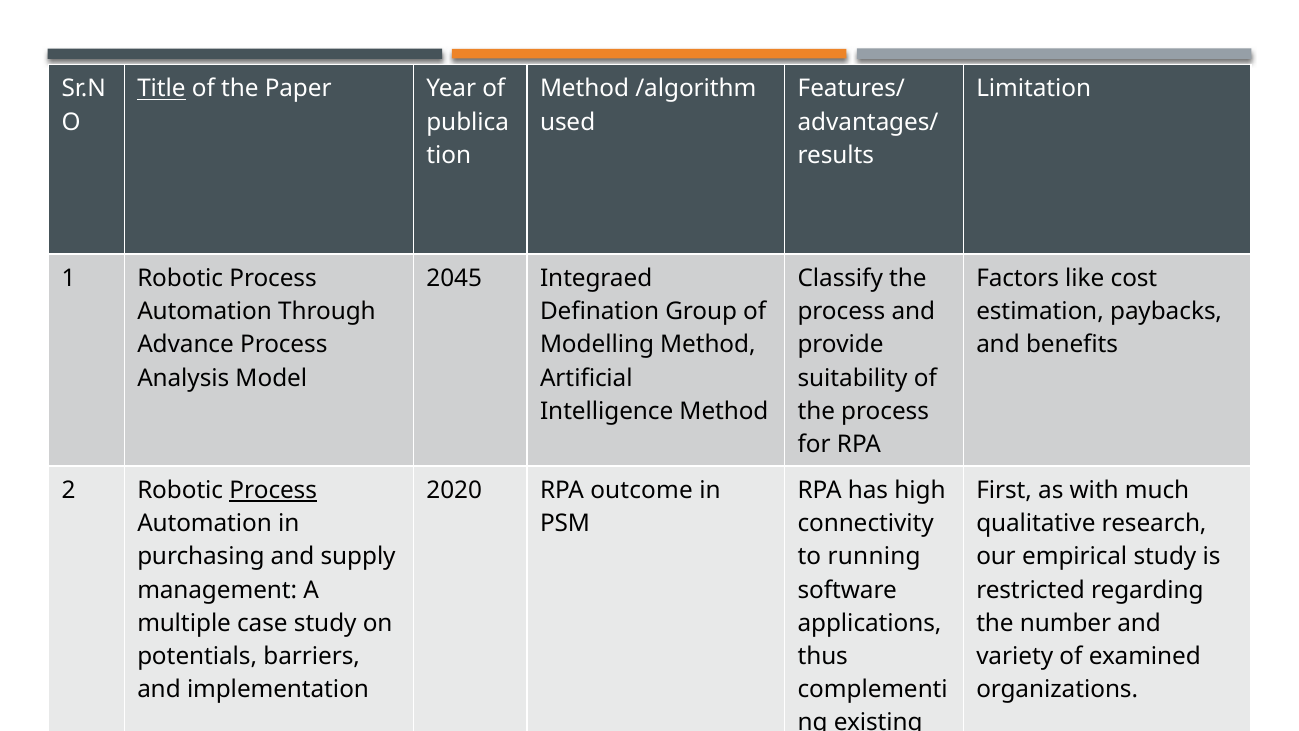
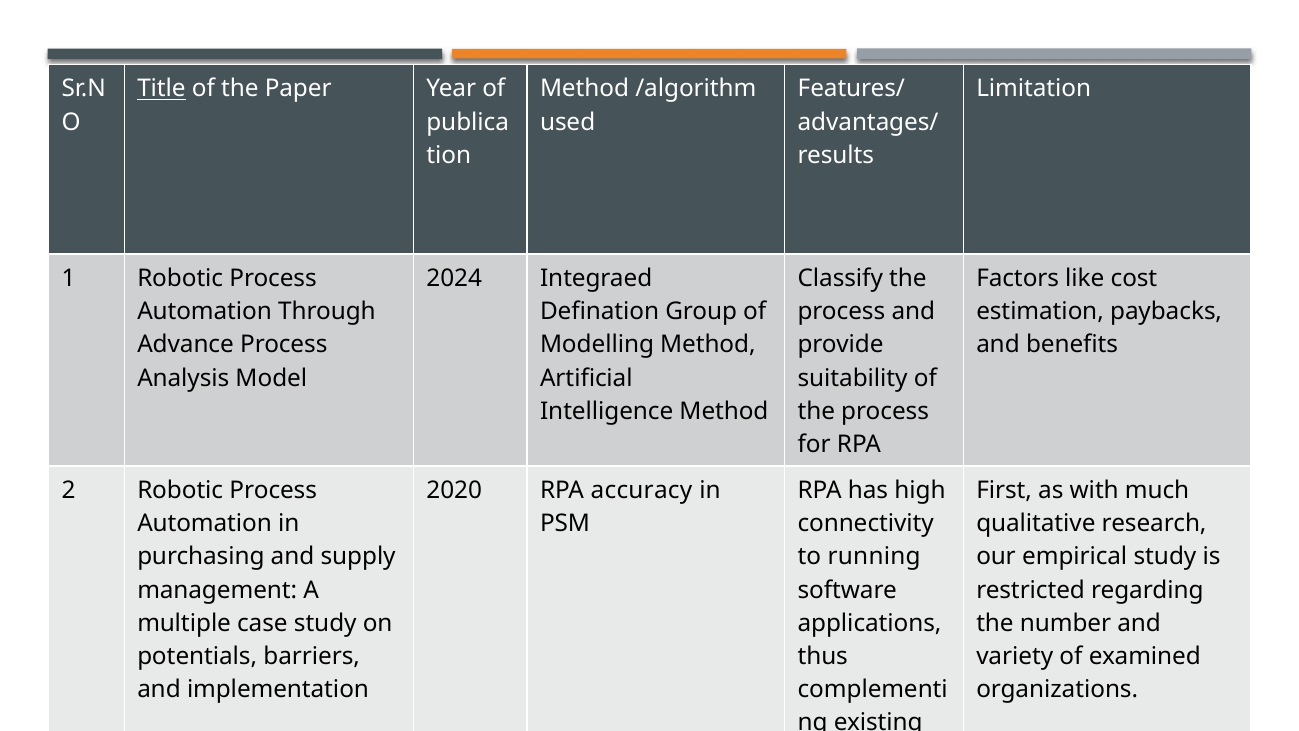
2045: 2045 -> 2024 (454, 278)
Process underline: present -> none (273, 490)
outcome: outcome -> accuracy (641, 490)
